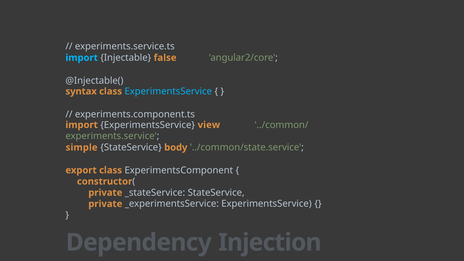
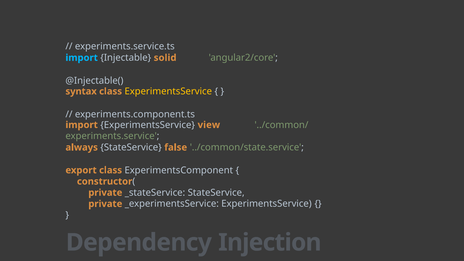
false: false -> solid (165, 58)
ExperimentsService colour: light blue -> yellow (168, 91)
simple: simple -> always (82, 147)
body: body -> false (176, 147)
